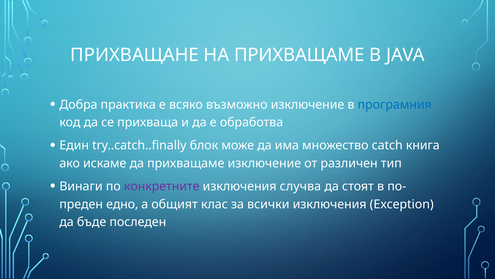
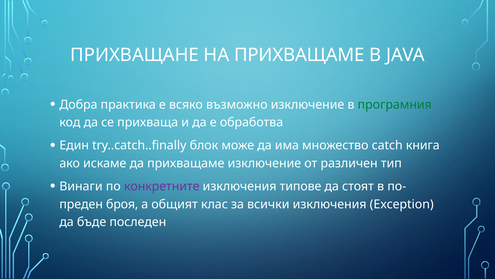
програмния colour: blue -> green (395, 104)
случва: случва -> типове (301, 186)
едно: едно -> броя (122, 204)
